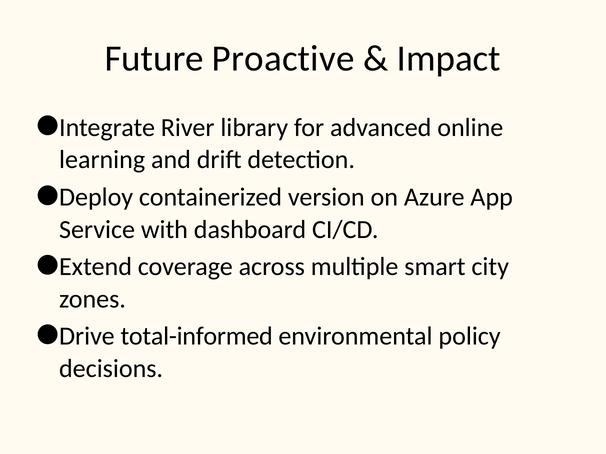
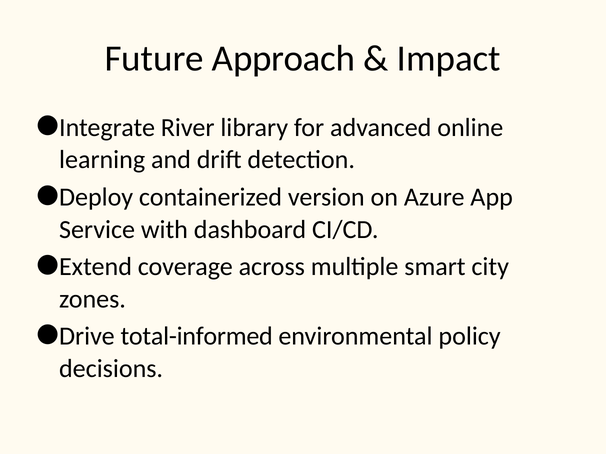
Proactive: Proactive -> Approach (284, 59)
